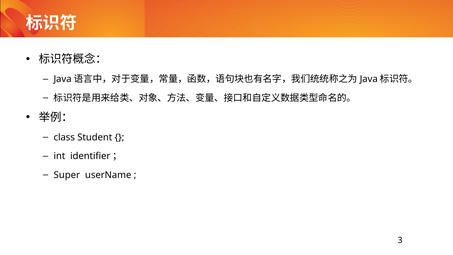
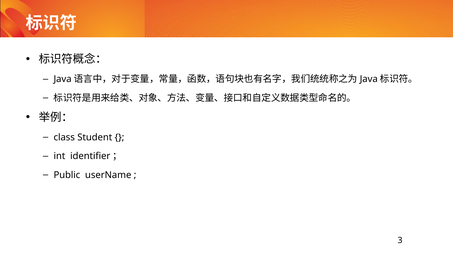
Super: Super -> Public (67, 175)
